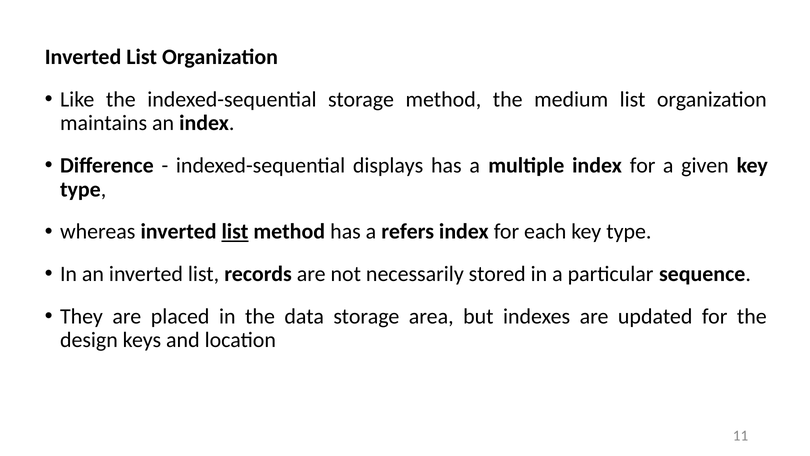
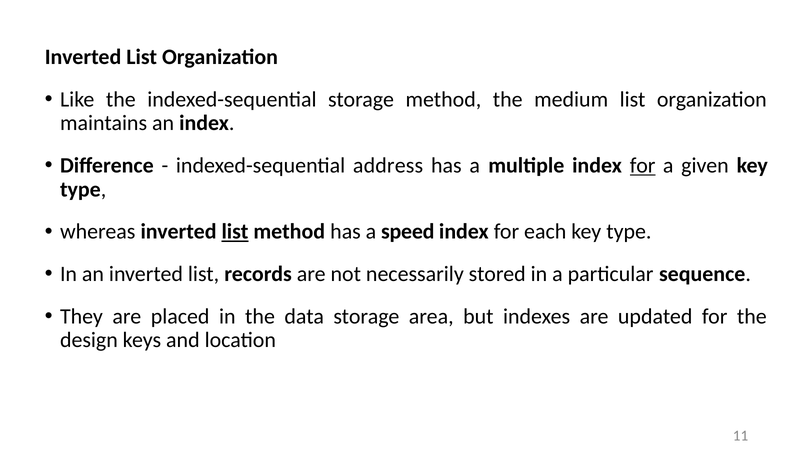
displays: displays -> address (388, 165)
for underline: none -> present (643, 165)
refers: refers -> speed (408, 231)
